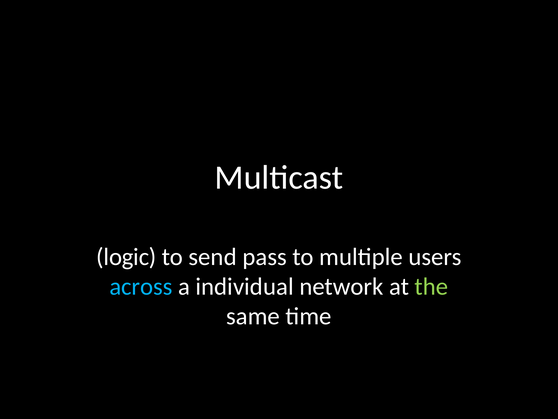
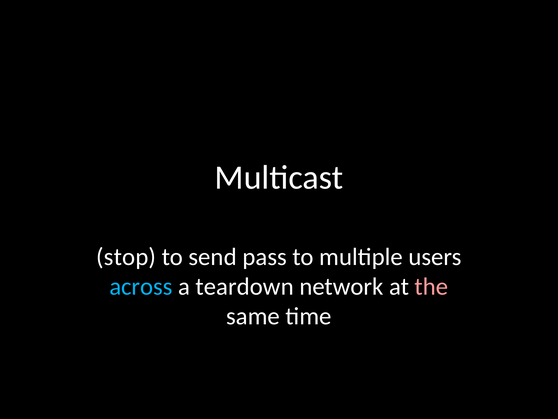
logic: logic -> stop (126, 257)
individual: individual -> teardown (245, 286)
the colour: light green -> pink (431, 286)
